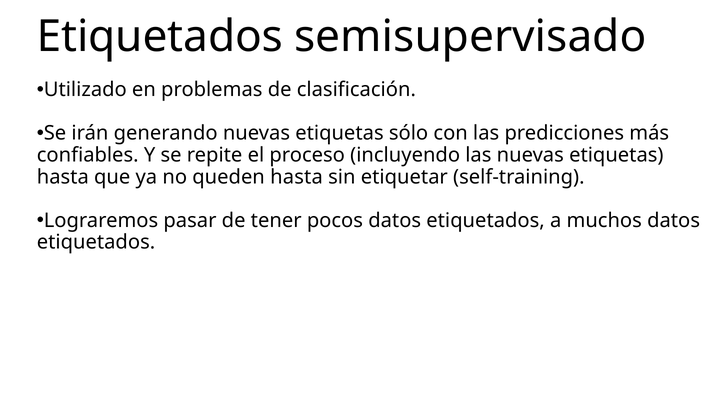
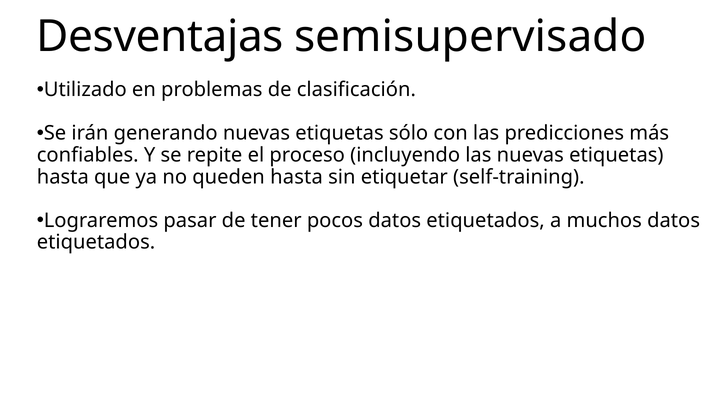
Etiquetados: Etiquetados -> Desventajas (160, 37)
